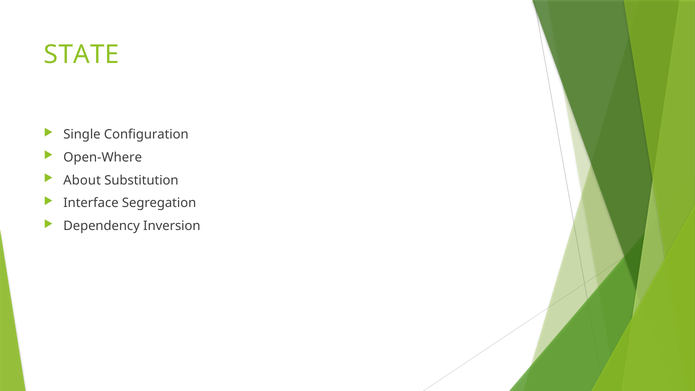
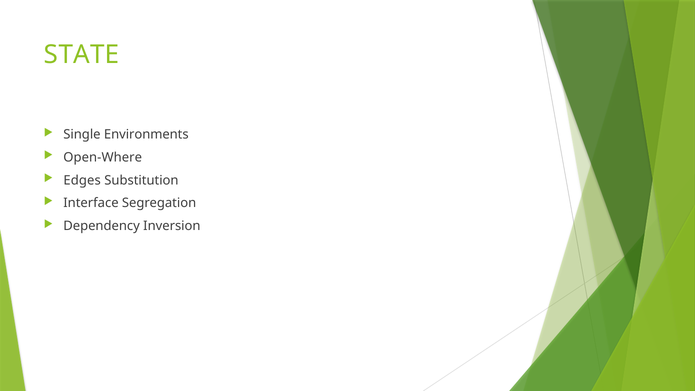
Configuration: Configuration -> Environments (146, 135)
About: About -> Edges (82, 180)
